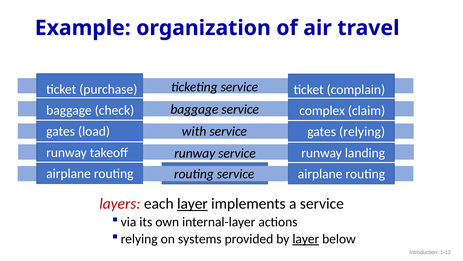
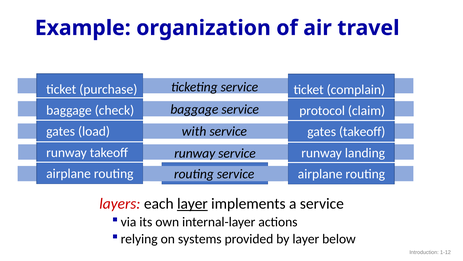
complex: complex -> protocol (322, 110)
gates relying: relying -> takeoff (362, 131)
layer underline: present -> none (306, 238)
